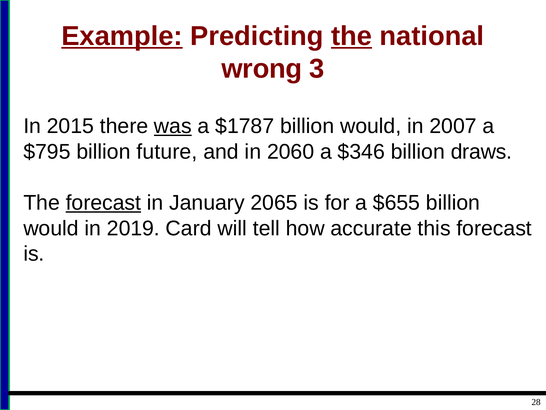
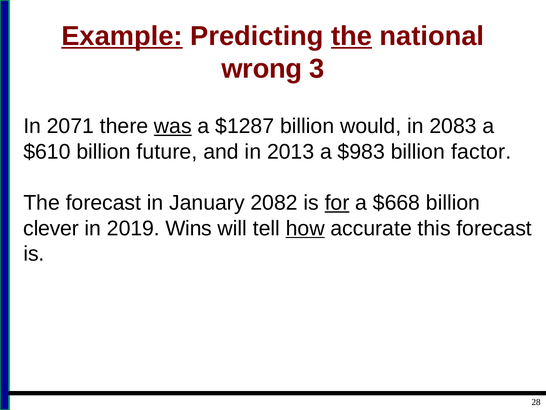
2015: 2015 -> 2071 (70, 126)
$1787: $1787 -> $1287 (245, 126)
2007: 2007 -> 2083 (453, 126)
$795: $795 -> $610 (47, 152)
2060: 2060 -> 2013 (291, 152)
$346: $346 -> $983 (361, 152)
draws: draws -> factor (481, 152)
forecast underline: present -> none (103, 203)
2065: 2065 -> 2082 (274, 203)
for underline: none -> present (337, 203)
$655: $655 -> $668 (397, 203)
would: would -> clever (51, 228)
Card: Card -> Wins (189, 228)
how underline: none -> present (305, 228)
